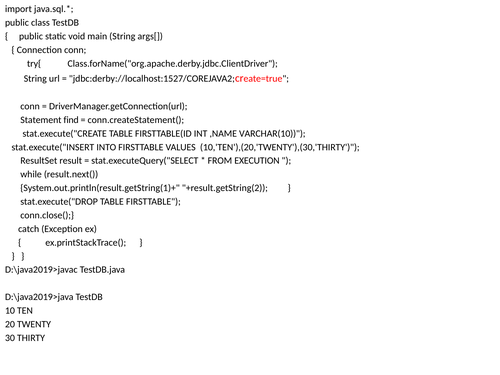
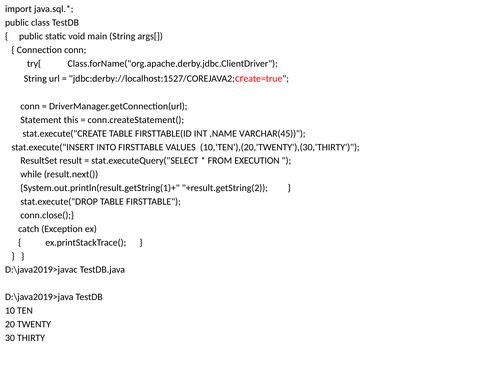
find: find -> this (71, 120)
VARCHAR(10: VARCHAR(10 -> VARCHAR(45 (272, 134)
